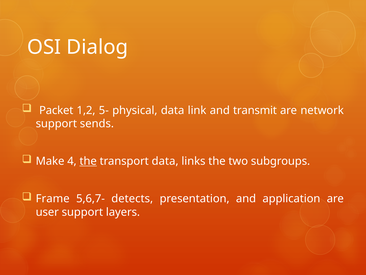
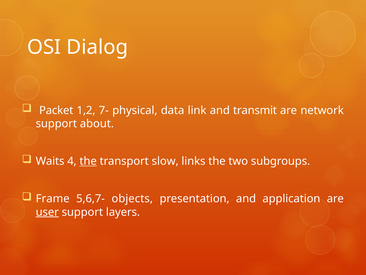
5-: 5- -> 7- (104, 110)
sends: sends -> about (97, 124)
Make: Make -> Waits (50, 161)
transport data: data -> slow (165, 161)
detects: detects -> objects (132, 198)
user underline: none -> present (47, 212)
